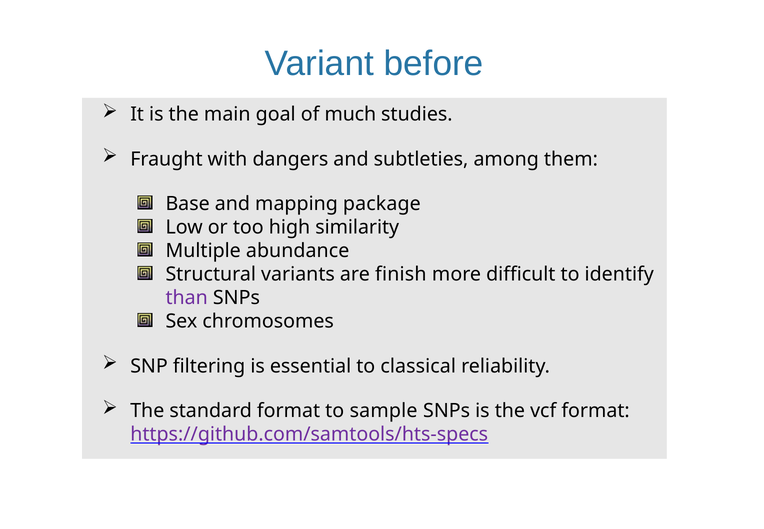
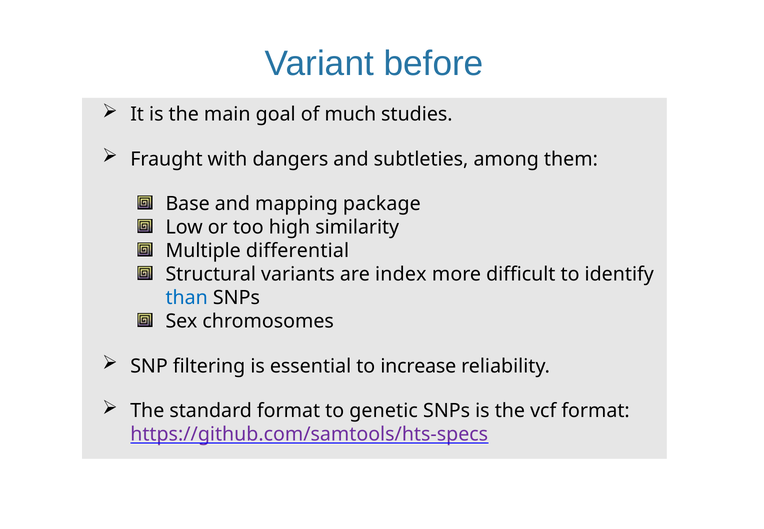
abundance: abundance -> differential (298, 251)
finish: finish -> index (401, 274)
than colour: purple -> blue (187, 298)
classical: classical -> increase (418, 366)
sample: sample -> genetic (384, 411)
